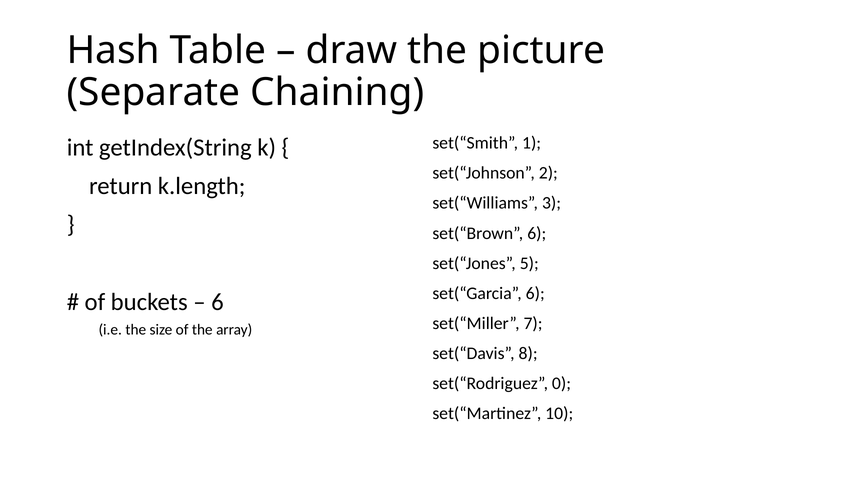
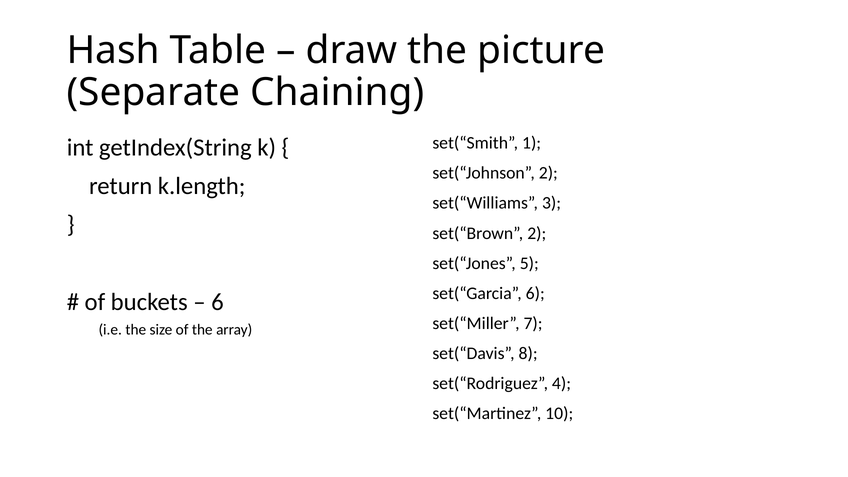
set(“Brown 6: 6 -> 2 (537, 233)
0: 0 -> 4 (562, 383)
